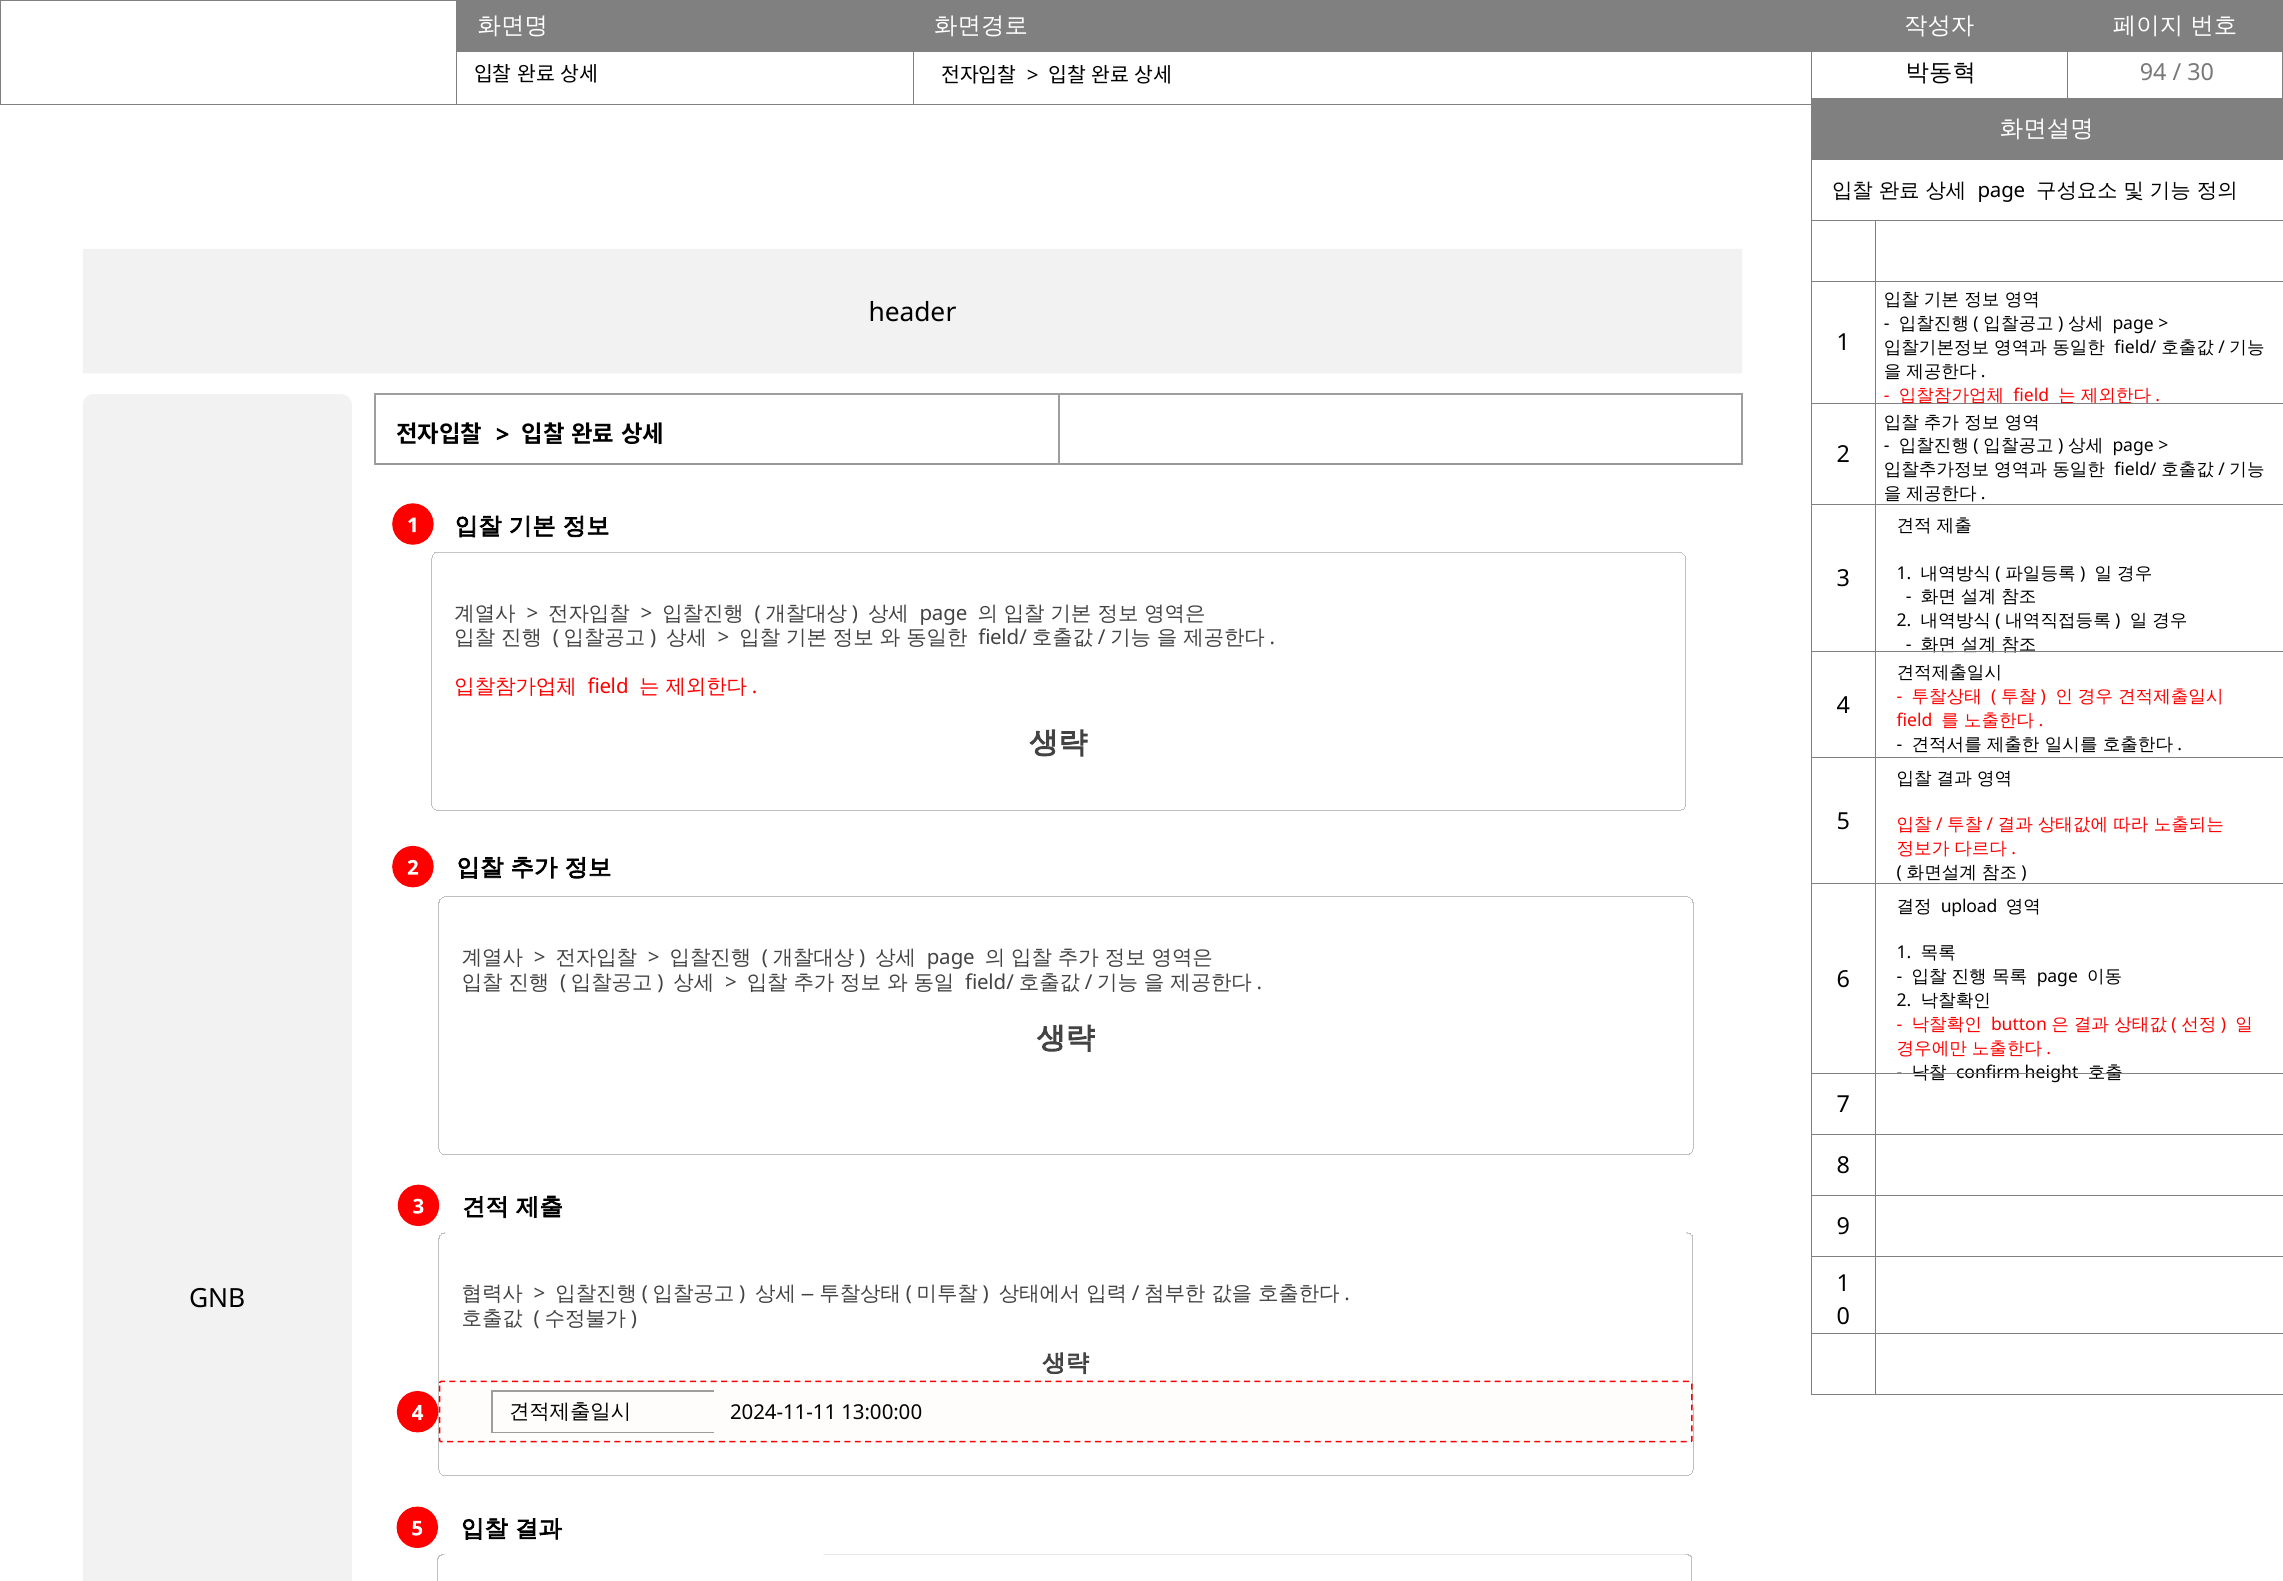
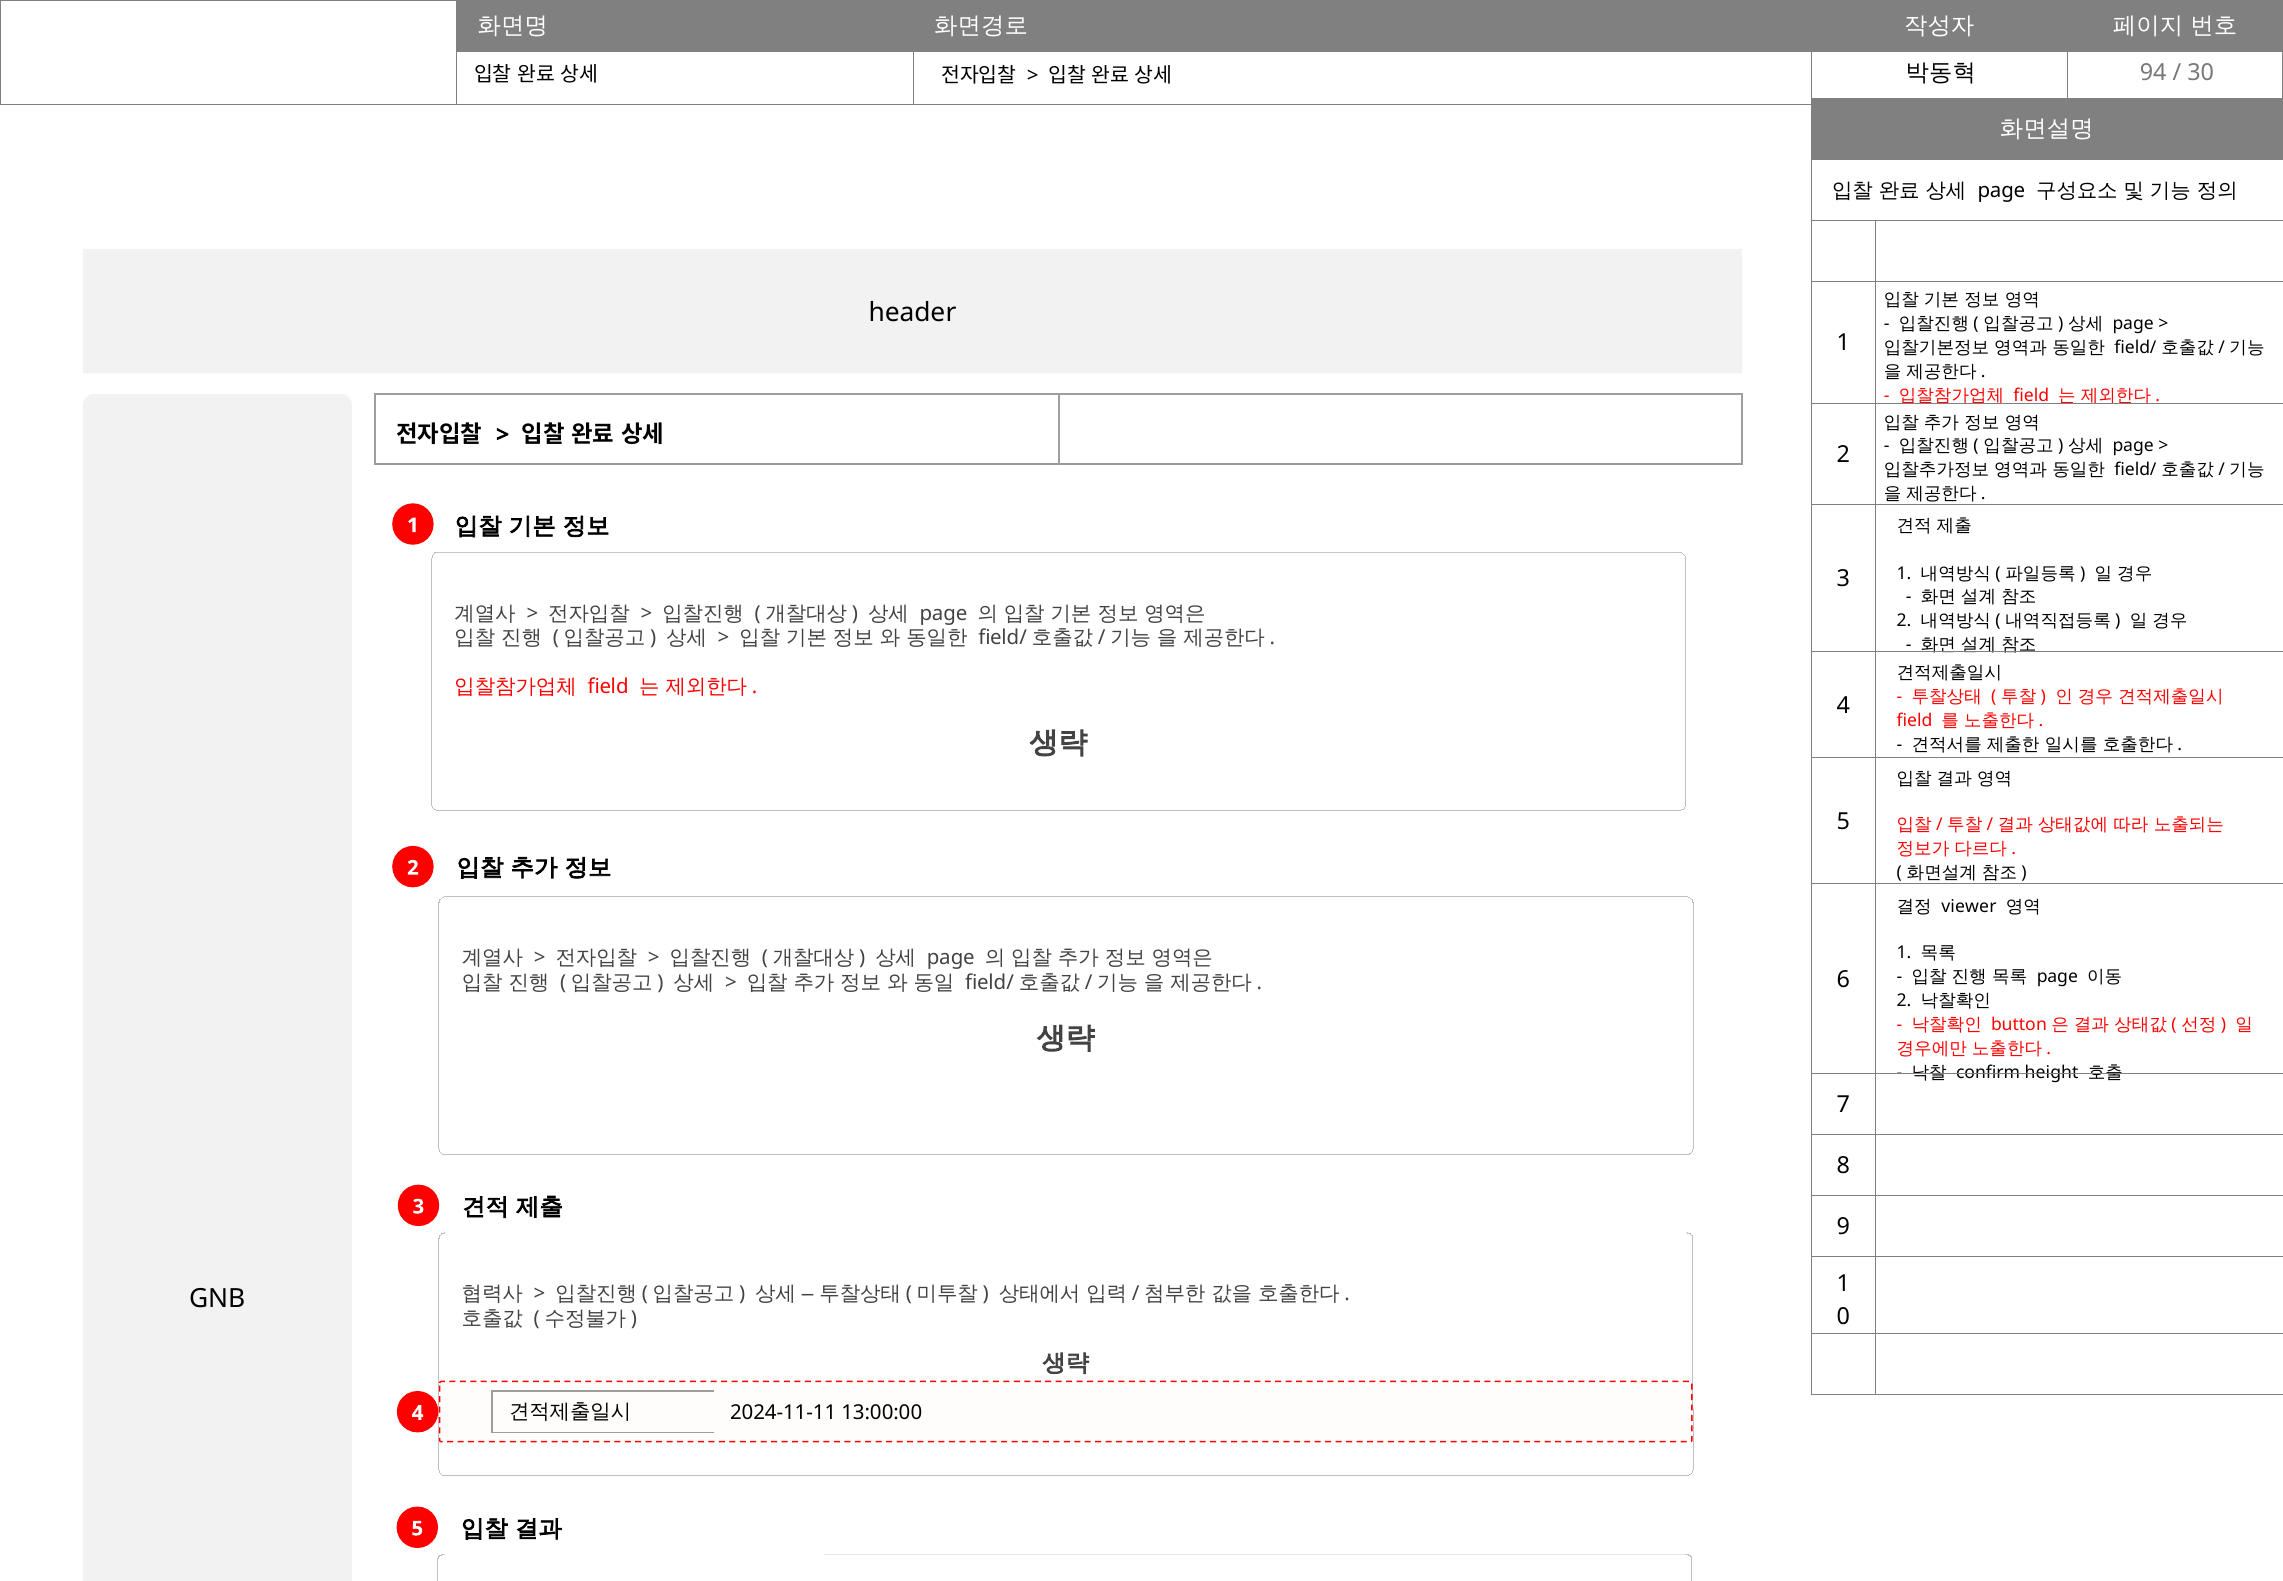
upload: upload -> viewer (1969, 907)
